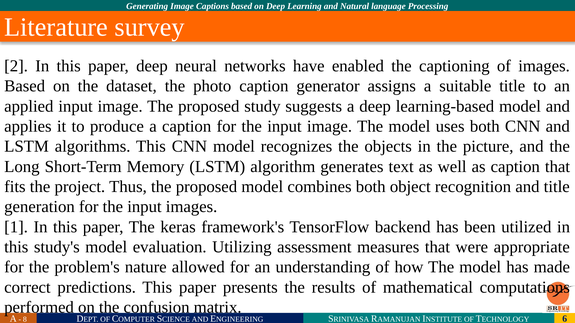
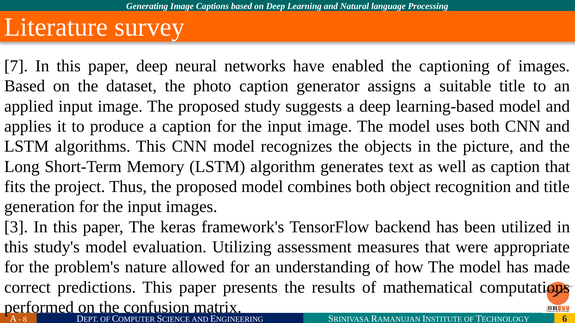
2: 2 -> 7 (16, 66)
1: 1 -> 3 (16, 227)
